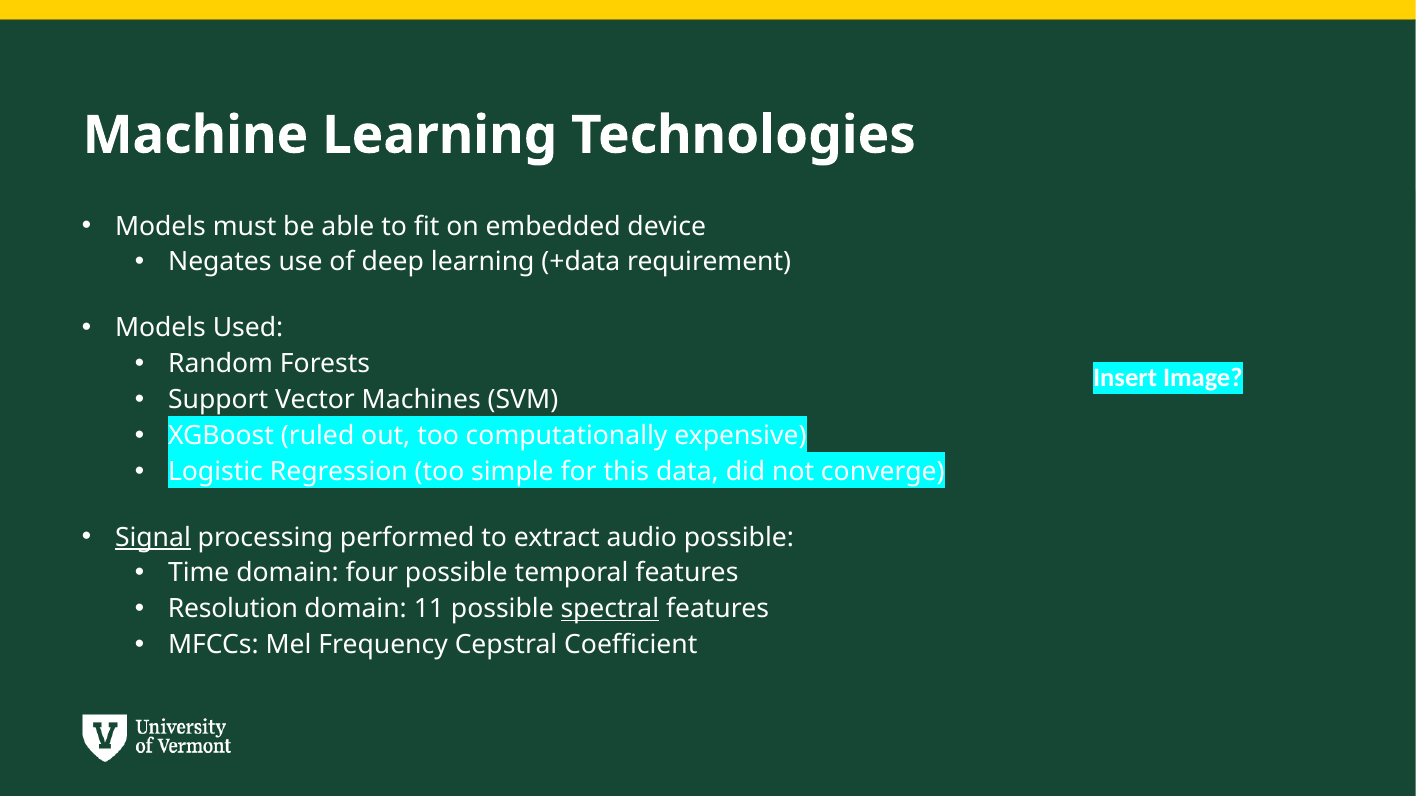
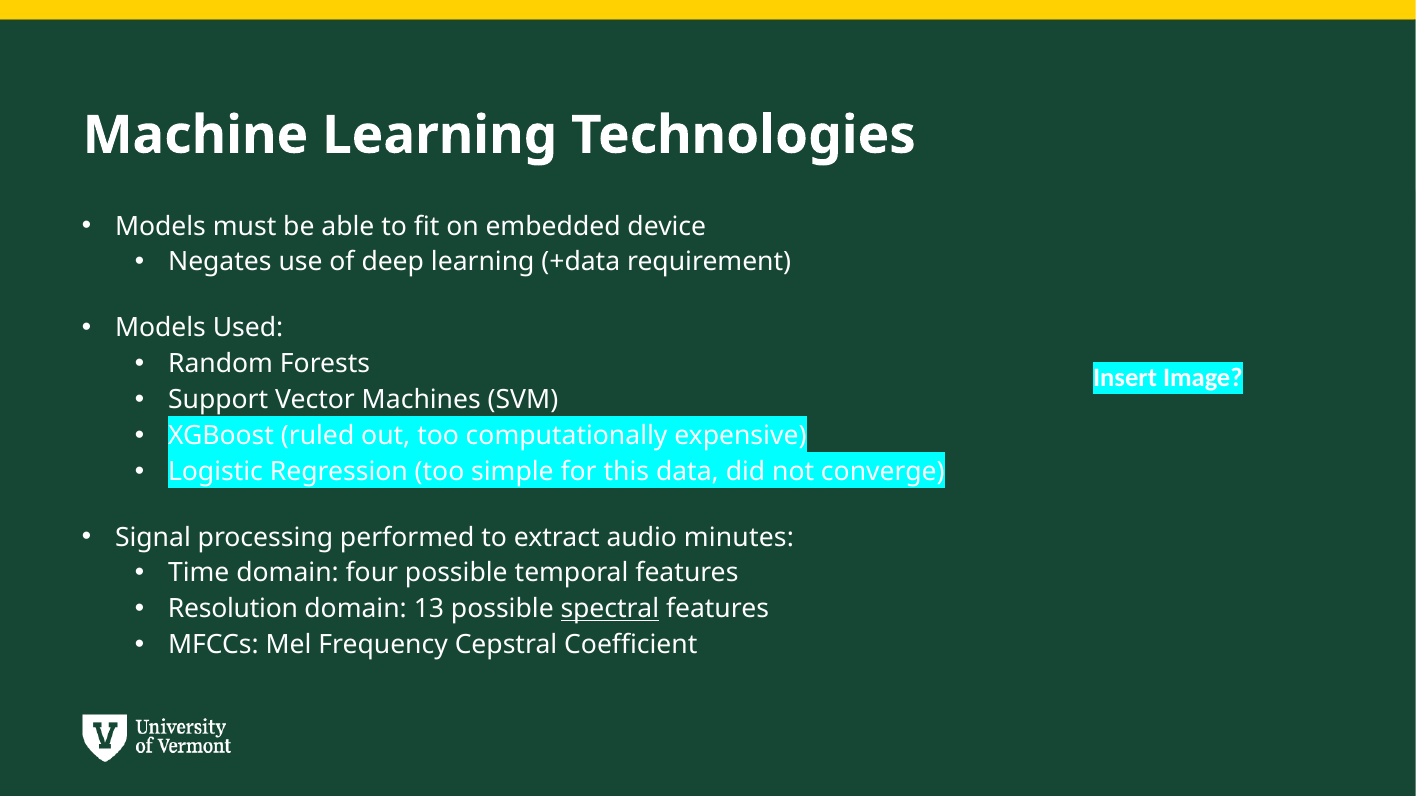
Signal underline: present -> none (153, 538)
audio possible: possible -> minutes (739, 538)
11: 11 -> 13 (429, 610)
